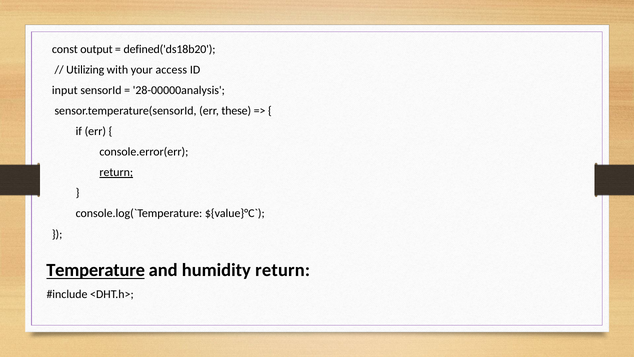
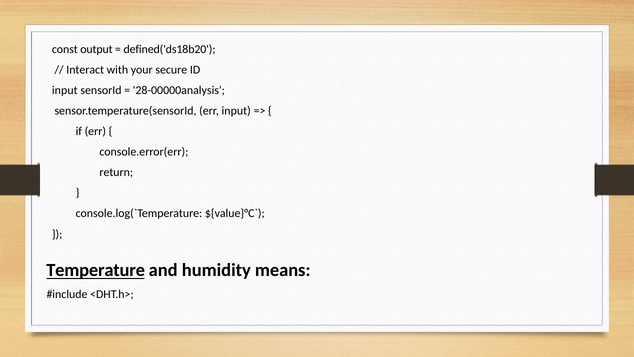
Utilizing: Utilizing -> Interact (85, 70)
access: access -> secure (171, 70)
err these: these -> input (236, 111)
return underline: present -> none (116, 172)
humidity return: return -> means (283, 270)
